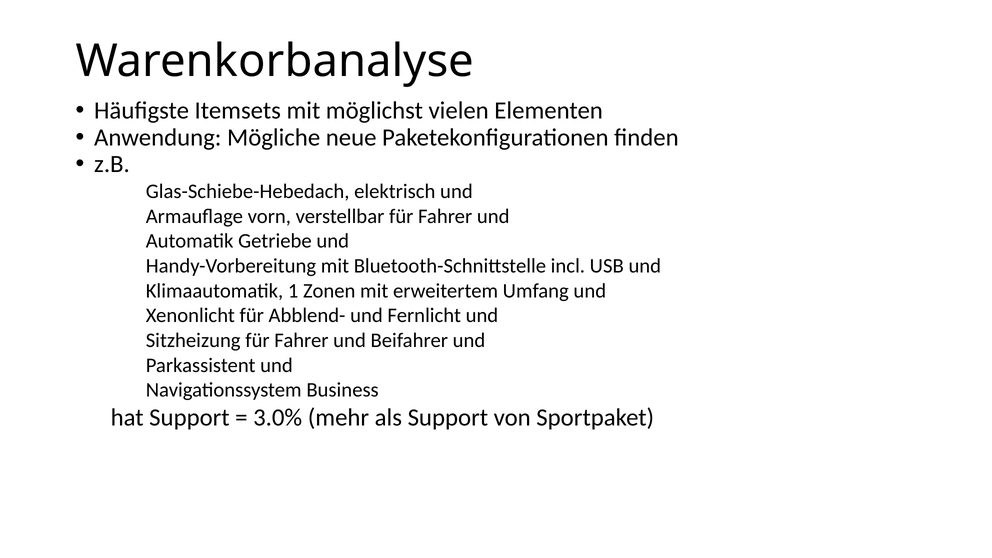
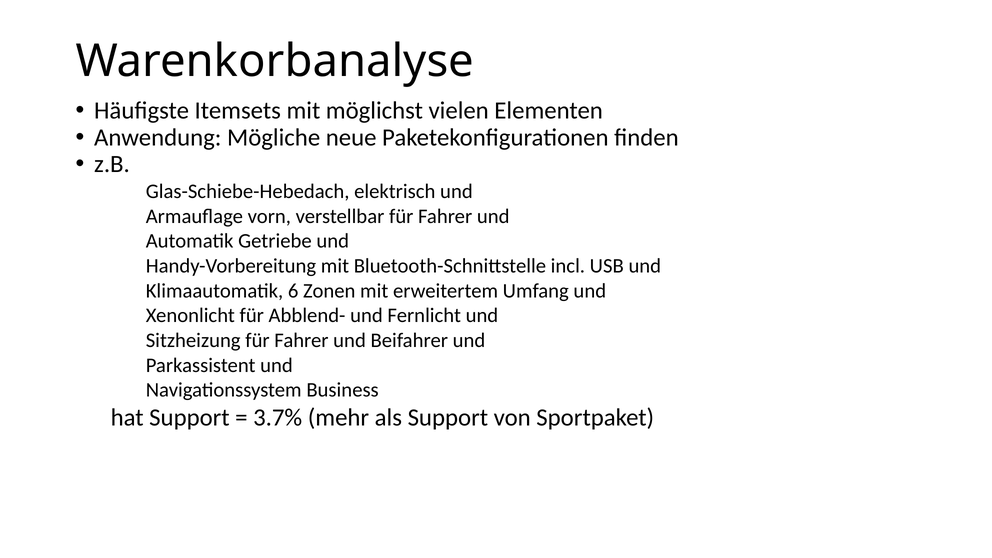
1: 1 -> 6 (293, 291)
3.0%: 3.0% -> 3.7% (278, 418)
